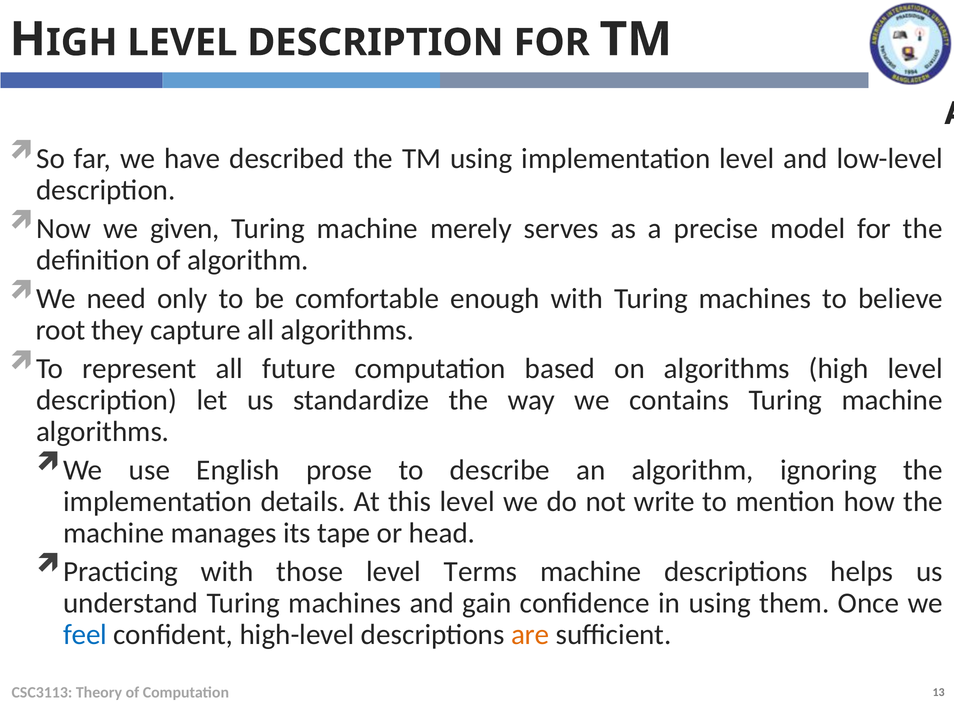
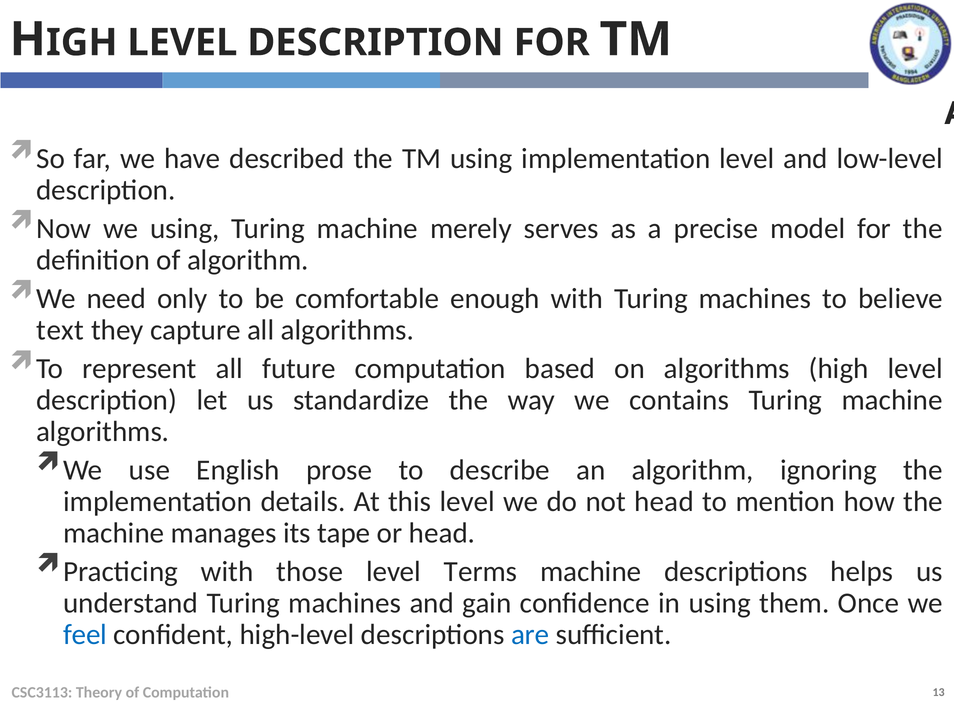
we given: given -> using (185, 229)
root: root -> text (60, 330)
not write: write -> head (664, 502)
are colour: orange -> blue (530, 635)
